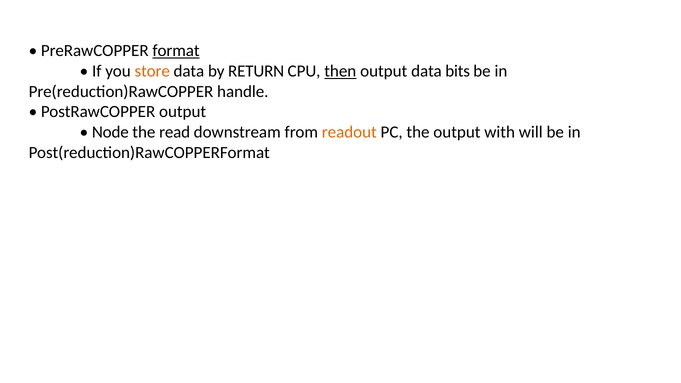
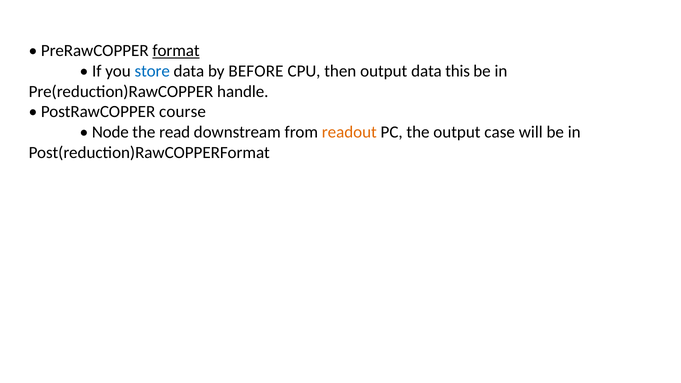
store colour: orange -> blue (152, 71)
RETURN: RETURN -> BEFORE (256, 71)
then underline: present -> none (340, 71)
bits: bits -> this (458, 71)
PostRawCOPPER output: output -> course (183, 112)
with: with -> case (500, 132)
